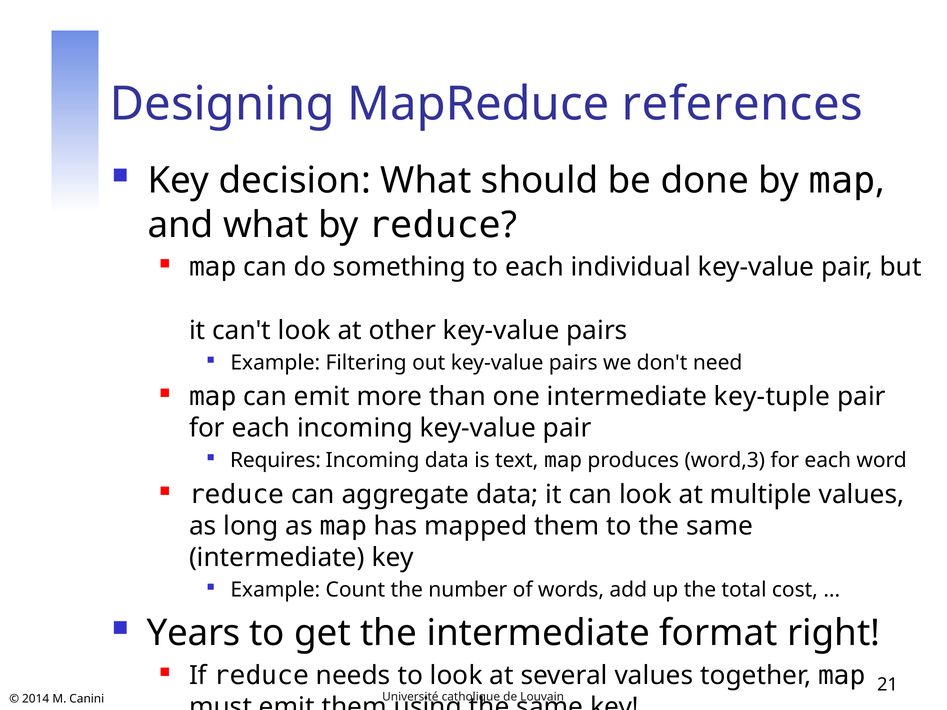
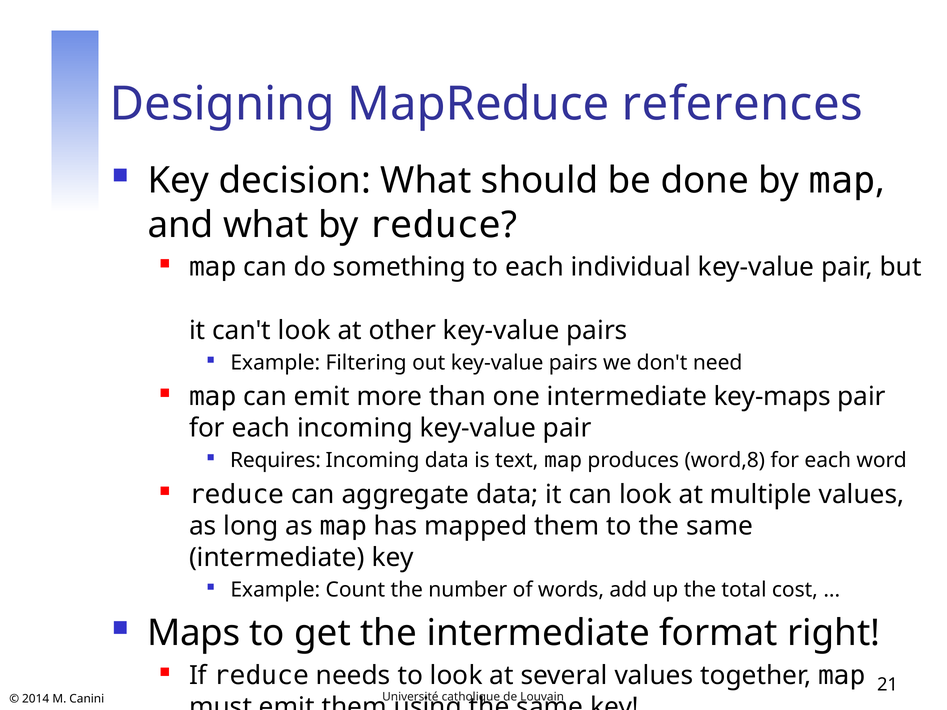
key-tuple: key-tuple -> key-maps (772, 397)
word,3: word,3 -> word,8 (725, 461)
Years: Years -> Maps (194, 633)
